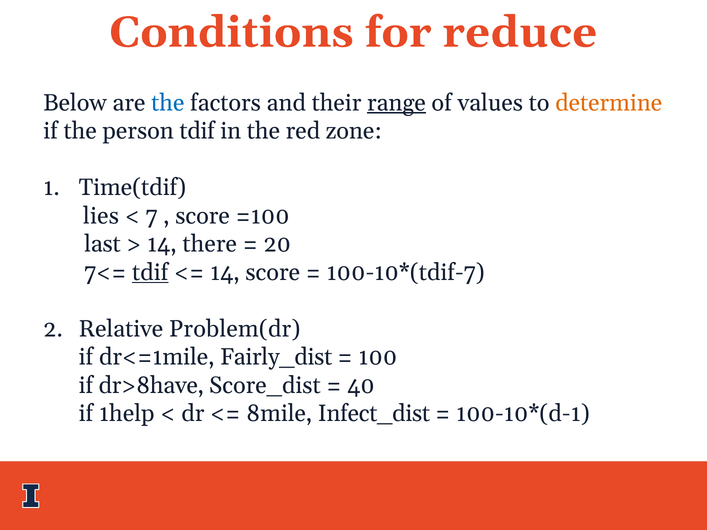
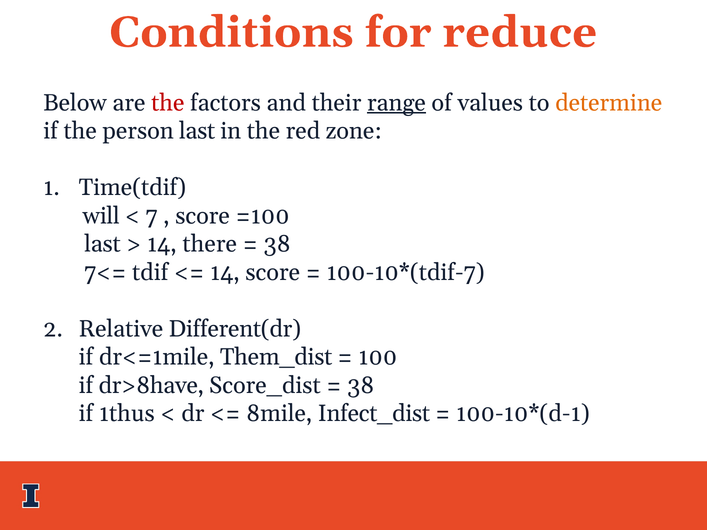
the colour: blue -> red (168, 103)
person tdif: tdif -> last (197, 131)
lies: lies -> will (101, 216)
20: 20 -> 38 (277, 244)
tdif underline: present -> none (150, 273)
Problem(dr: Problem(dr -> Different(dr (235, 329)
Fairly_dist: Fairly_dist -> Them_dist (276, 357)
40: 40 -> 38 (361, 386)
1help: 1help -> 1thus (127, 414)
